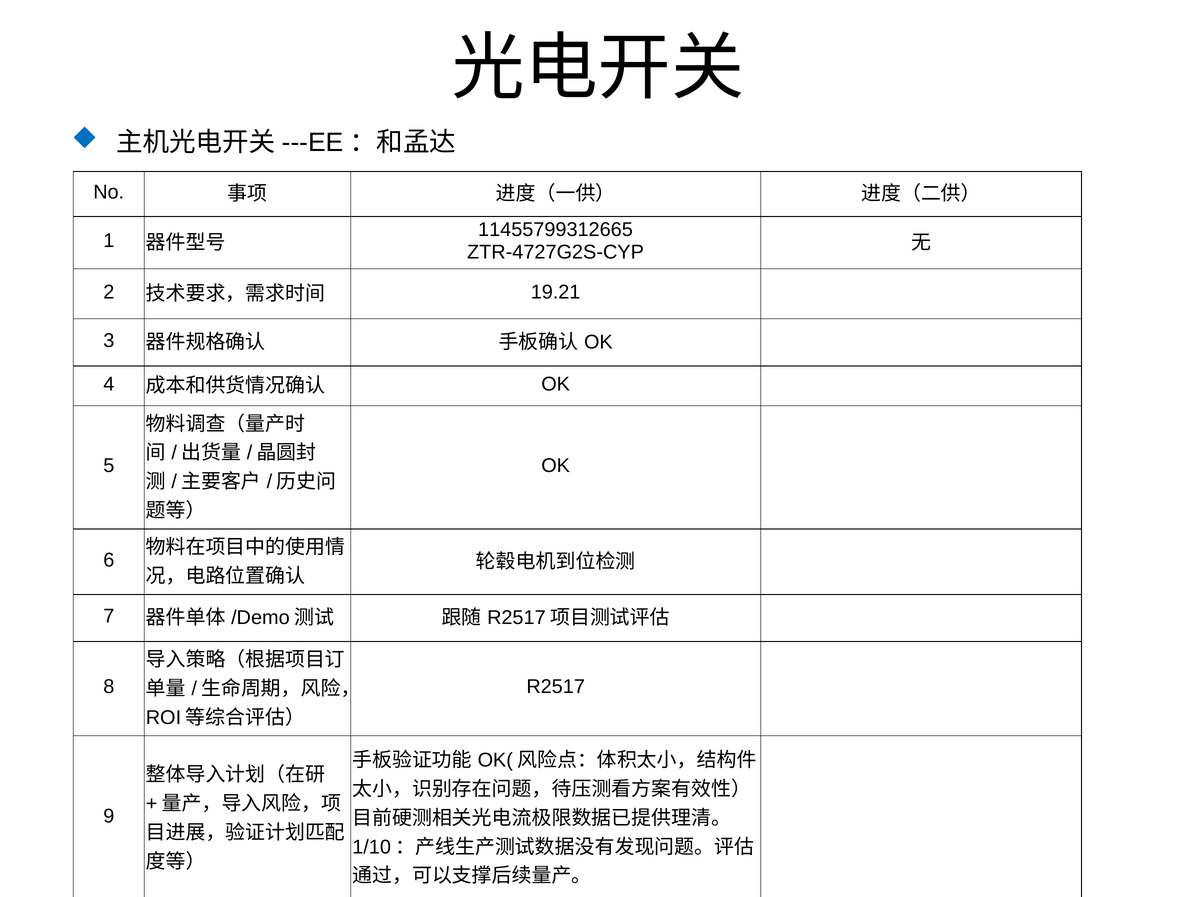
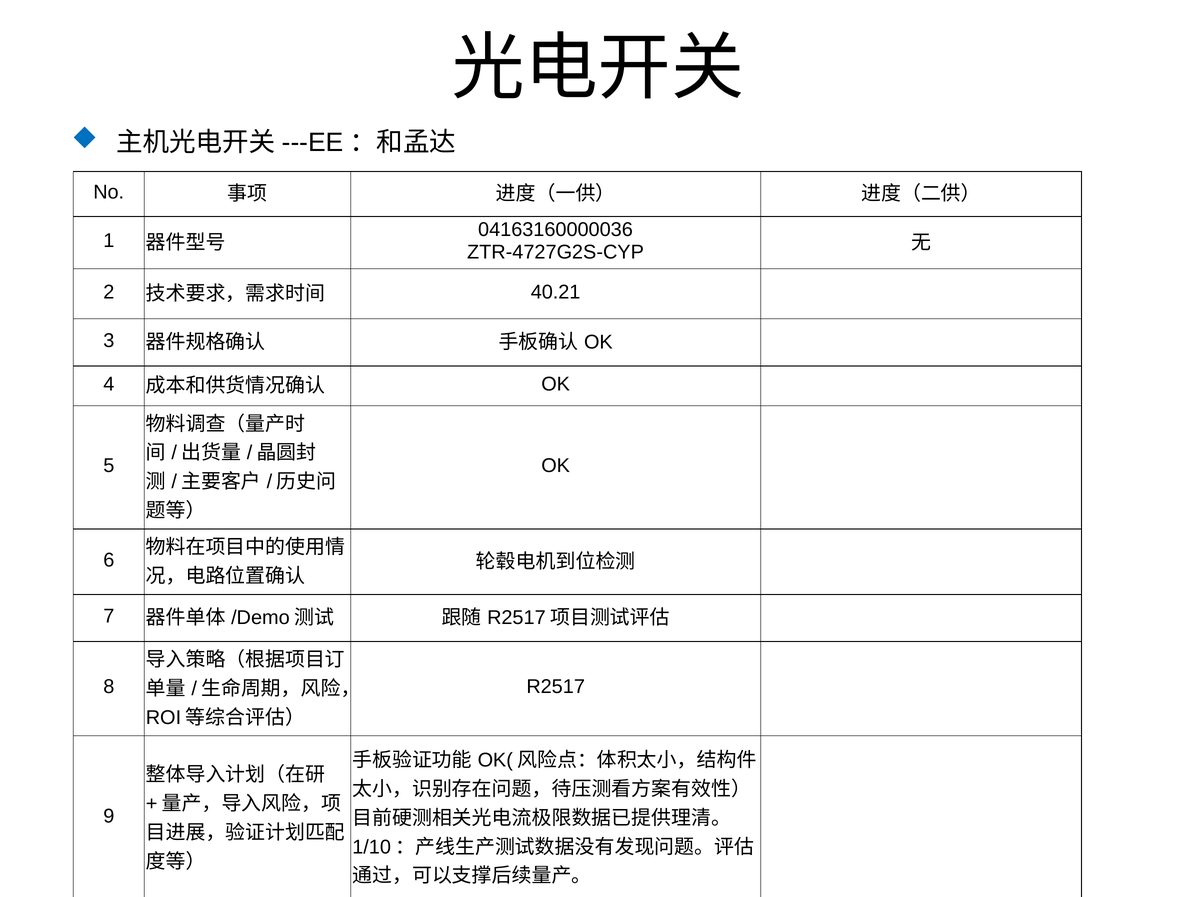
11455799312665: 11455799312665 -> 04163160000036 (555, 230)
19.21: 19.21 -> 40.21 (556, 292)
